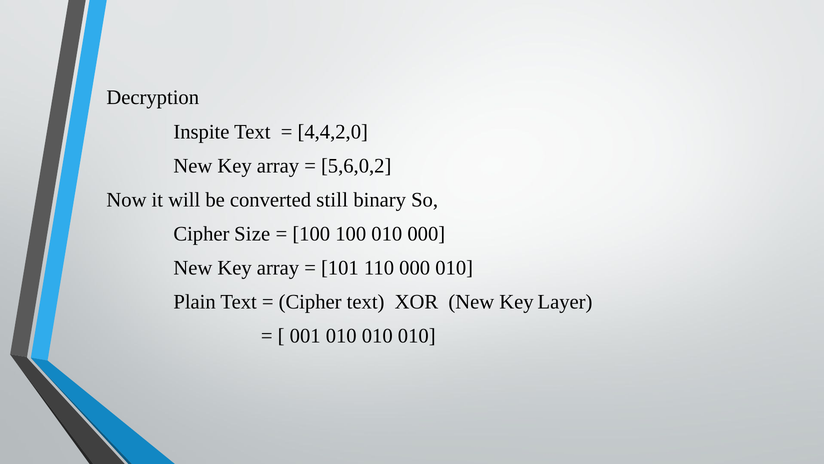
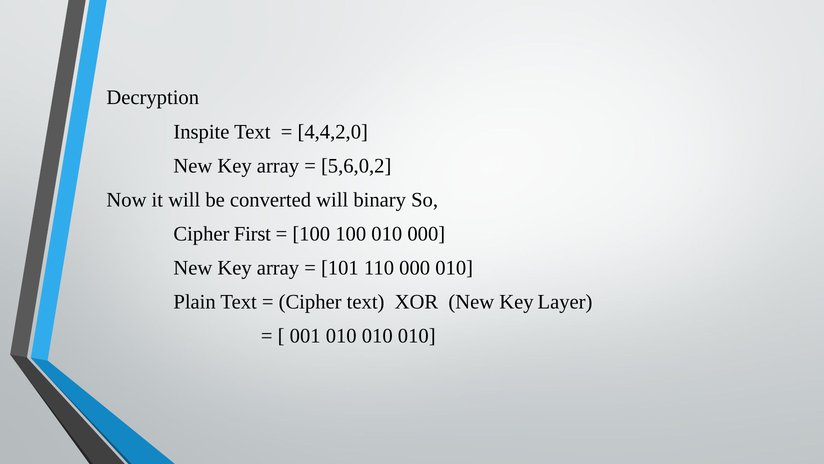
converted still: still -> will (332, 200)
Size: Size -> First (252, 234)
